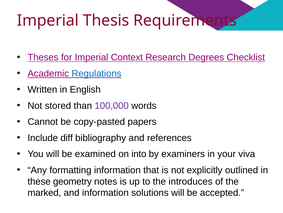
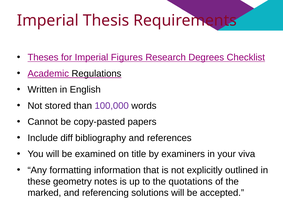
Context: Context -> Figures (127, 57)
Regulations colour: blue -> black (96, 73)
into: into -> title (139, 154)
introduces: introduces -> quotations (191, 181)
and information: information -> referencing (105, 192)
